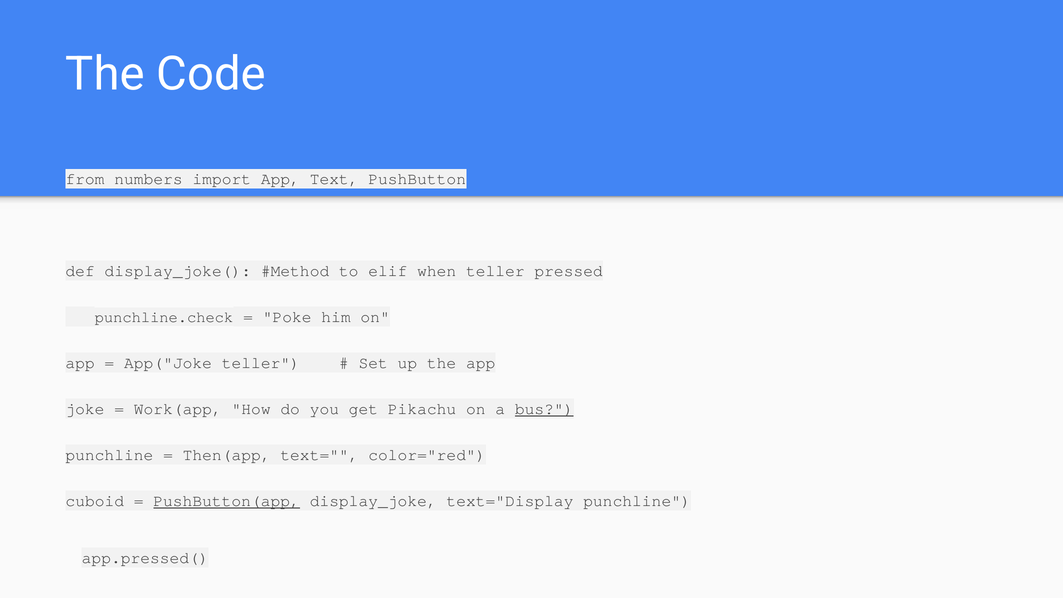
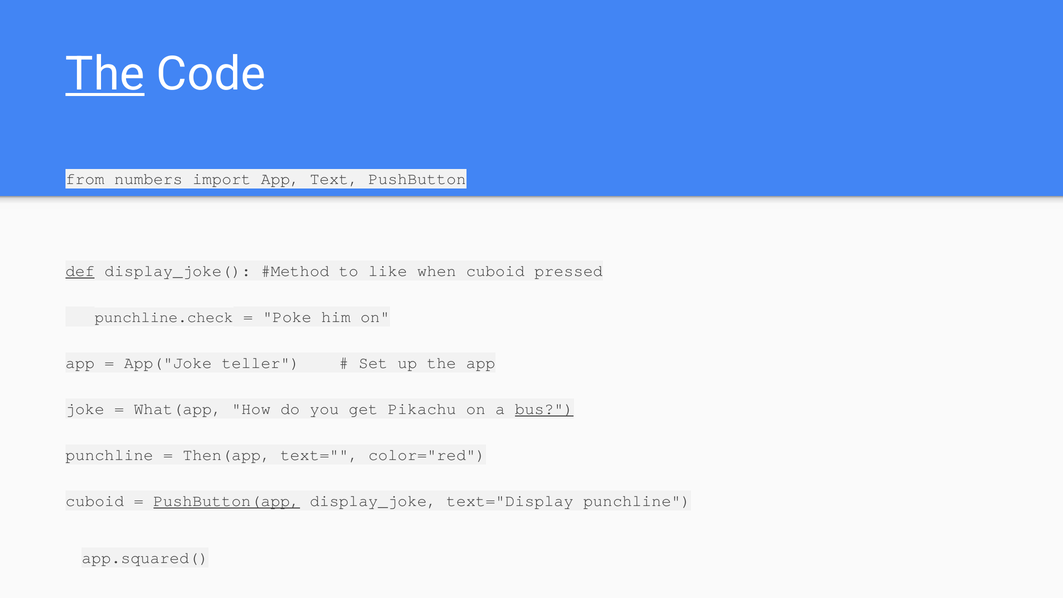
The underline: none -> present (105, 74)
def underline: none -> present (80, 271)
elif: elif -> like (388, 271)
when teller: teller -> cuboid (495, 271)
Work(app: Work(app -> What(app (178, 409)
app.pressed(: app.pressed( -> app.squared( (145, 558)
